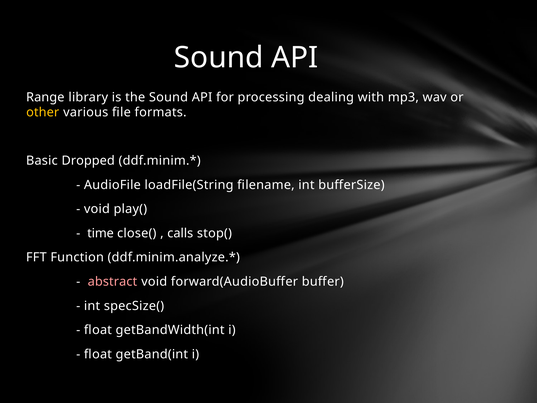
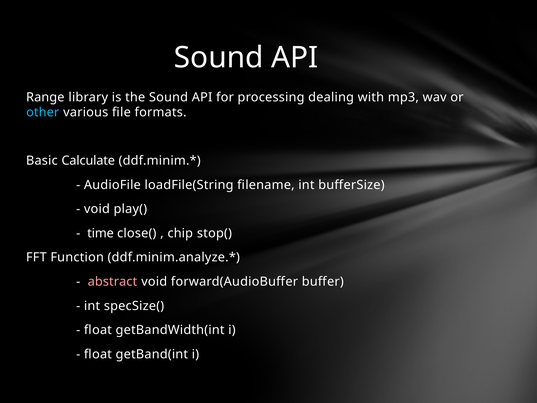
other colour: yellow -> light blue (43, 112)
Dropped: Dropped -> Calculate (88, 161)
calls: calls -> chip (180, 233)
